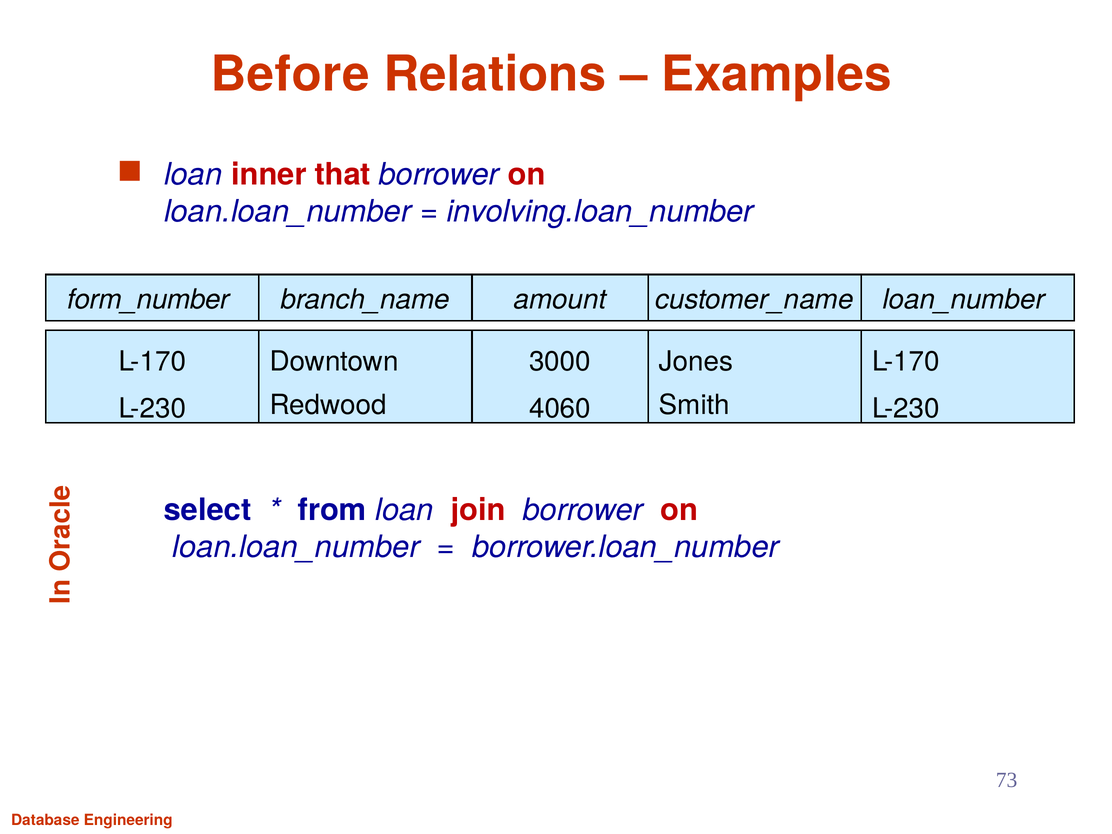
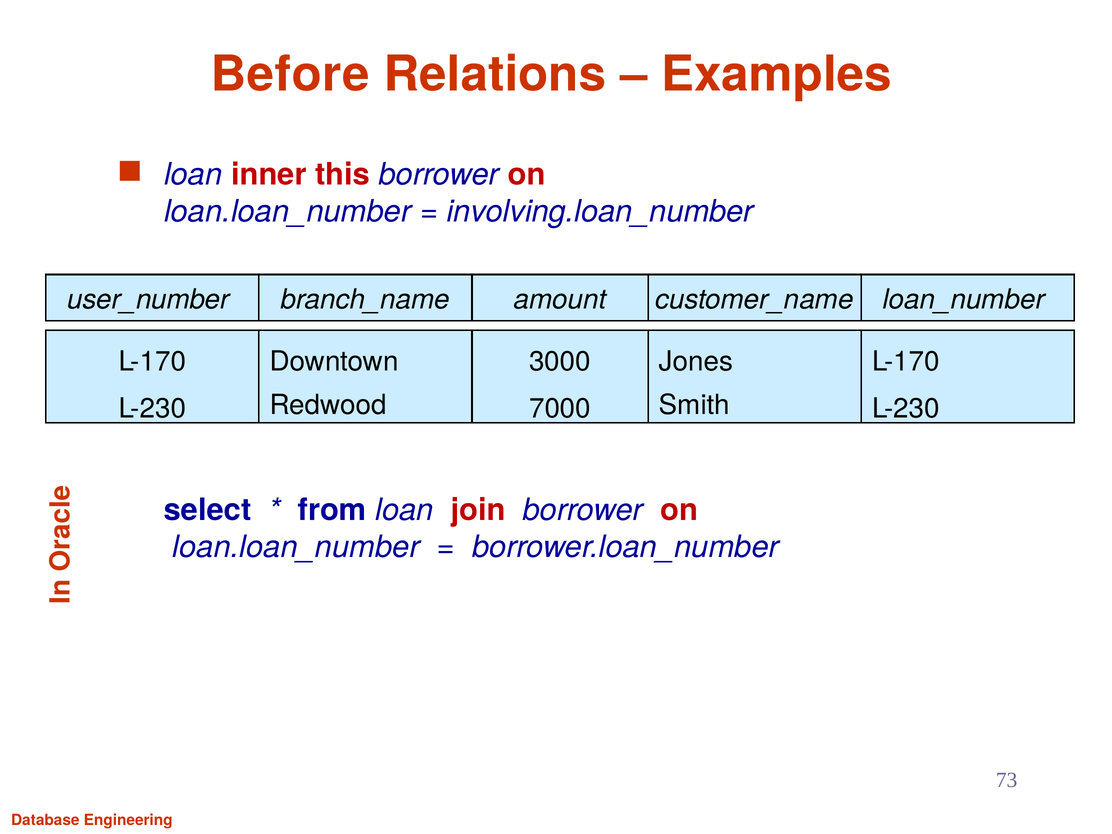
that: that -> this (343, 175)
form_number: form_number -> user_number (148, 300)
4060: 4060 -> 7000 (560, 408)
